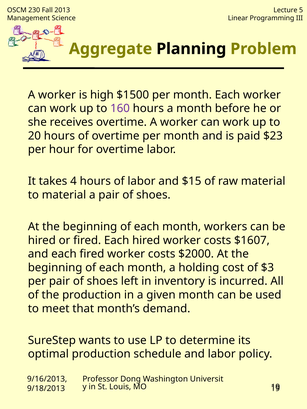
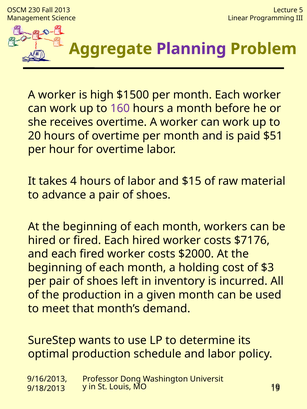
Planning colour: black -> purple (191, 49)
$23: $23 -> $51 (273, 136)
to material: material -> advance (64, 195)
$1607: $1607 -> $7176 (252, 241)
